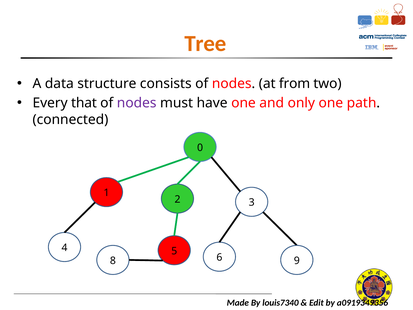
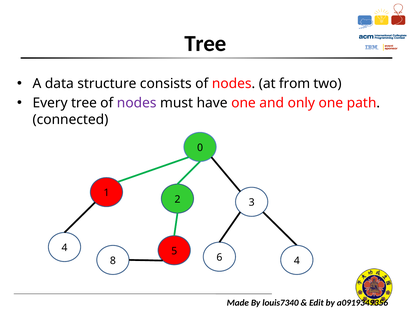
Tree colour: orange -> black (205, 44)
Every that: that -> tree (84, 103)
6 9: 9 -> 4 (297, 260)
